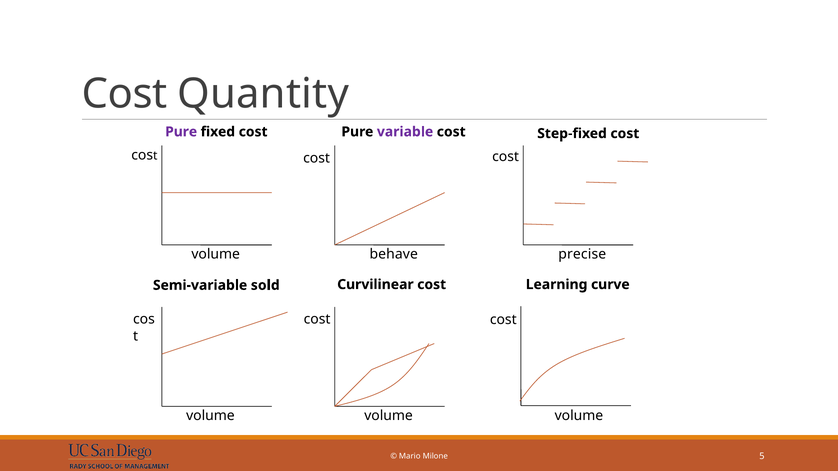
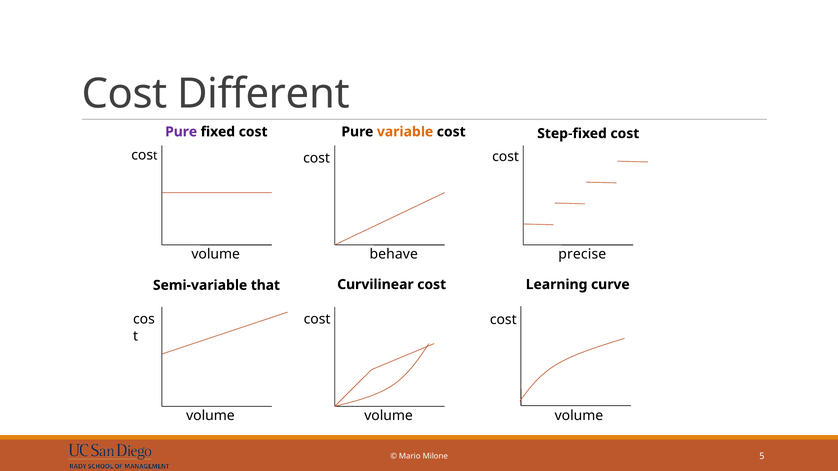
Quantity: Quantity -> Different (263, 94)
variable colour: purple -> orange (405, 132)
sold: sold -> that (265, 285)
